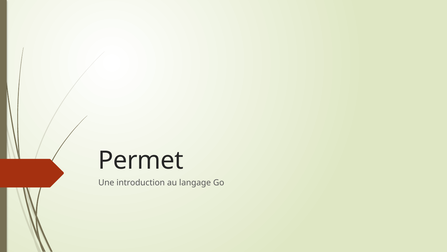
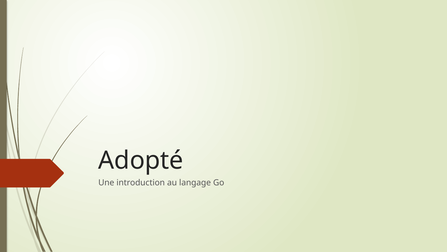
Permet: Permet -> Adopté (141, 160)
